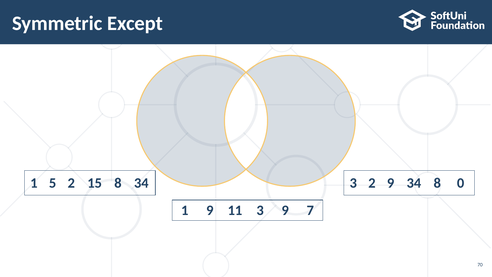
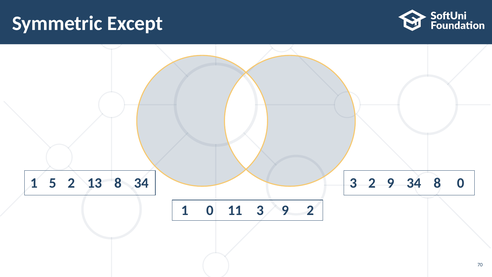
15: 15 -> 13 (95, 183)
1 9: 9 -> 0 (210, 210)
9 7: 7 -> 2 (310, 210)
